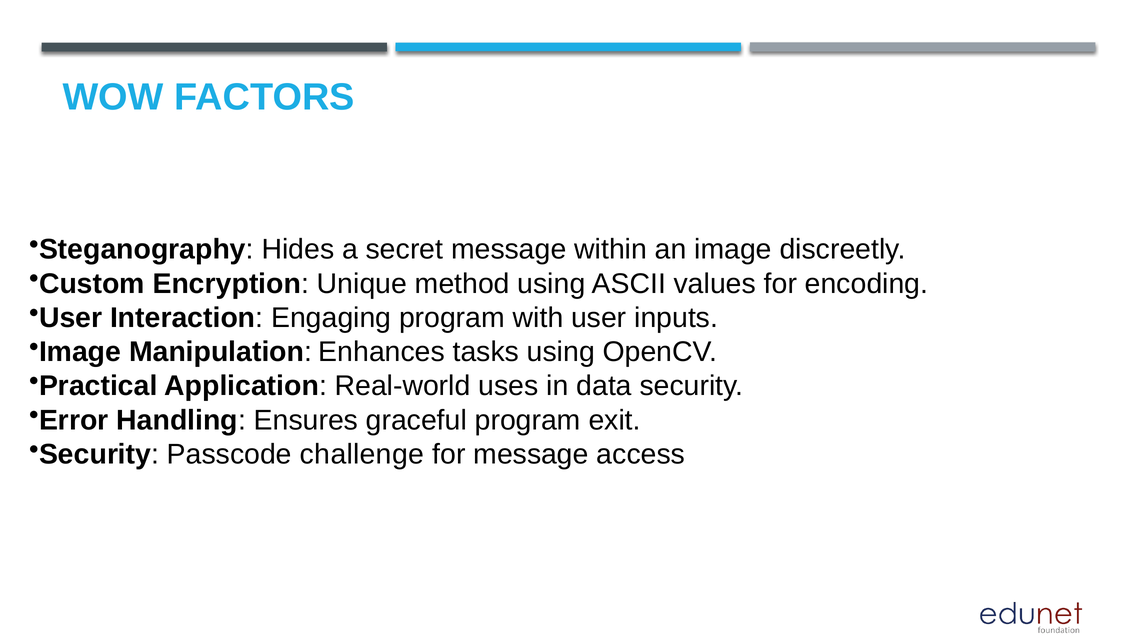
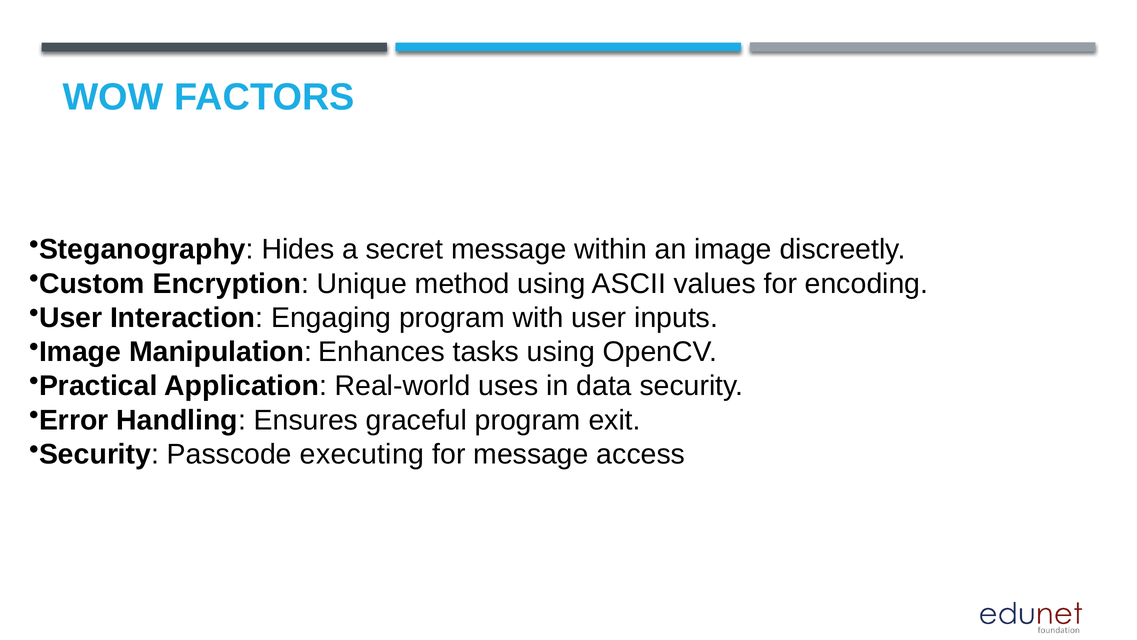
challenge: challenge -> executing (362, 454)
